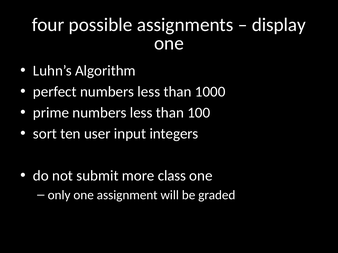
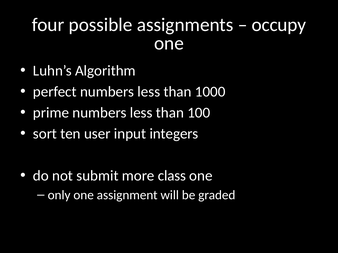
display: display -> occupy (279, 25)
